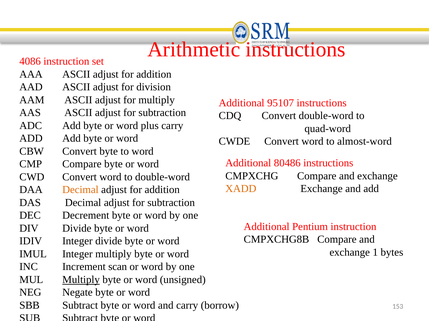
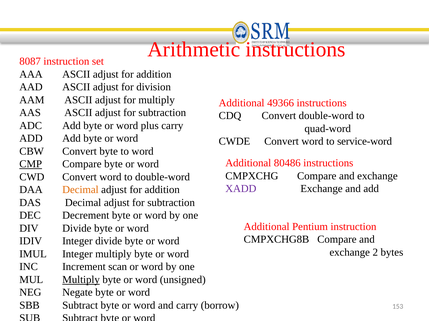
4086: 4086 -> 8087 (30, 61)
95107: 95107 -> 49366 (281, 103)
almost-word: almost-word -> service-word (365, 142)
CMP underline: none -> present (31, 164)
XADD colour: orange -> purple (241, 189)
1: 1 -> 2 (375, 253)
